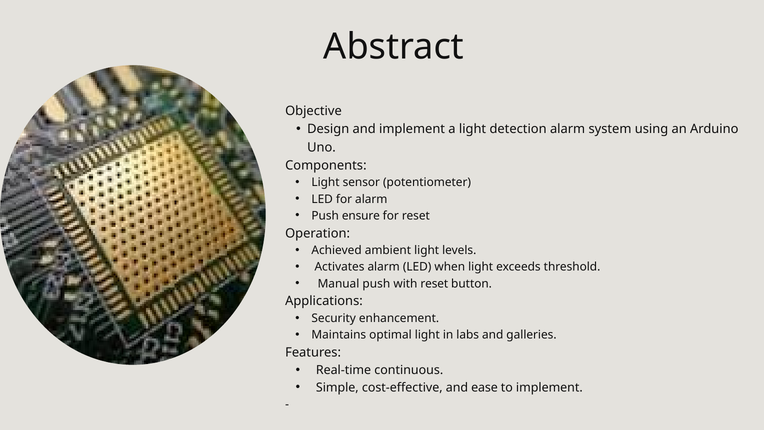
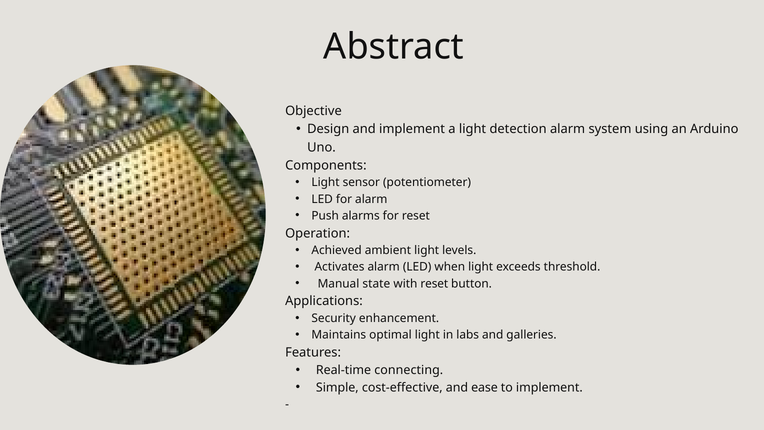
ensure: ensure -> alarms (361, 216)
Manual push: push -> state (376, 284)
continuous: continuous -> connecting (409, 370)
